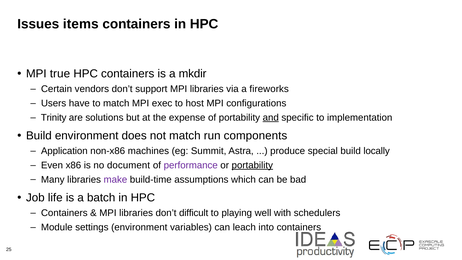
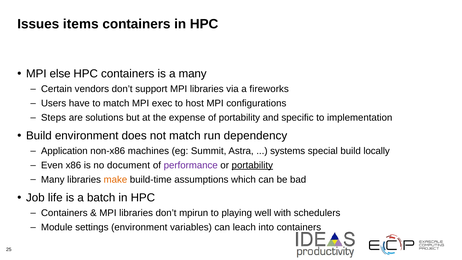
true: true -> else (60, 74)
a mkdir: mkdir -> many (193, 74)
Trinity: Trinity -> Steps (54, 118)
and underline: present -> none (271, 118)
components: components -> dependency (255, 136)
produce: produce -> systems (288, 151)
make colour: purple -> orange (115, 179)
difficult: difficult -> mpirun (194, 213)
